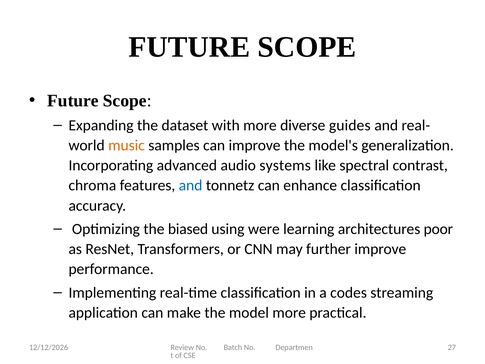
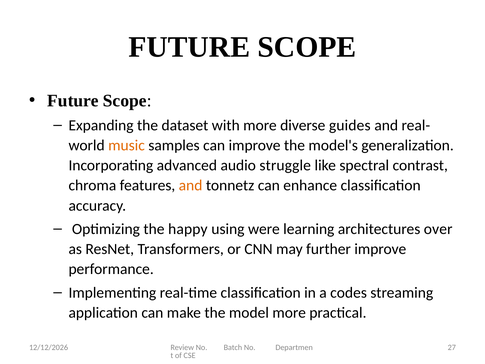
systems: systems -> struggle (285, 165)
and colour: blue -> orange (191, 185)
biased: biased -> happy (188, 229)
poor: poor -> over (438, 229)
